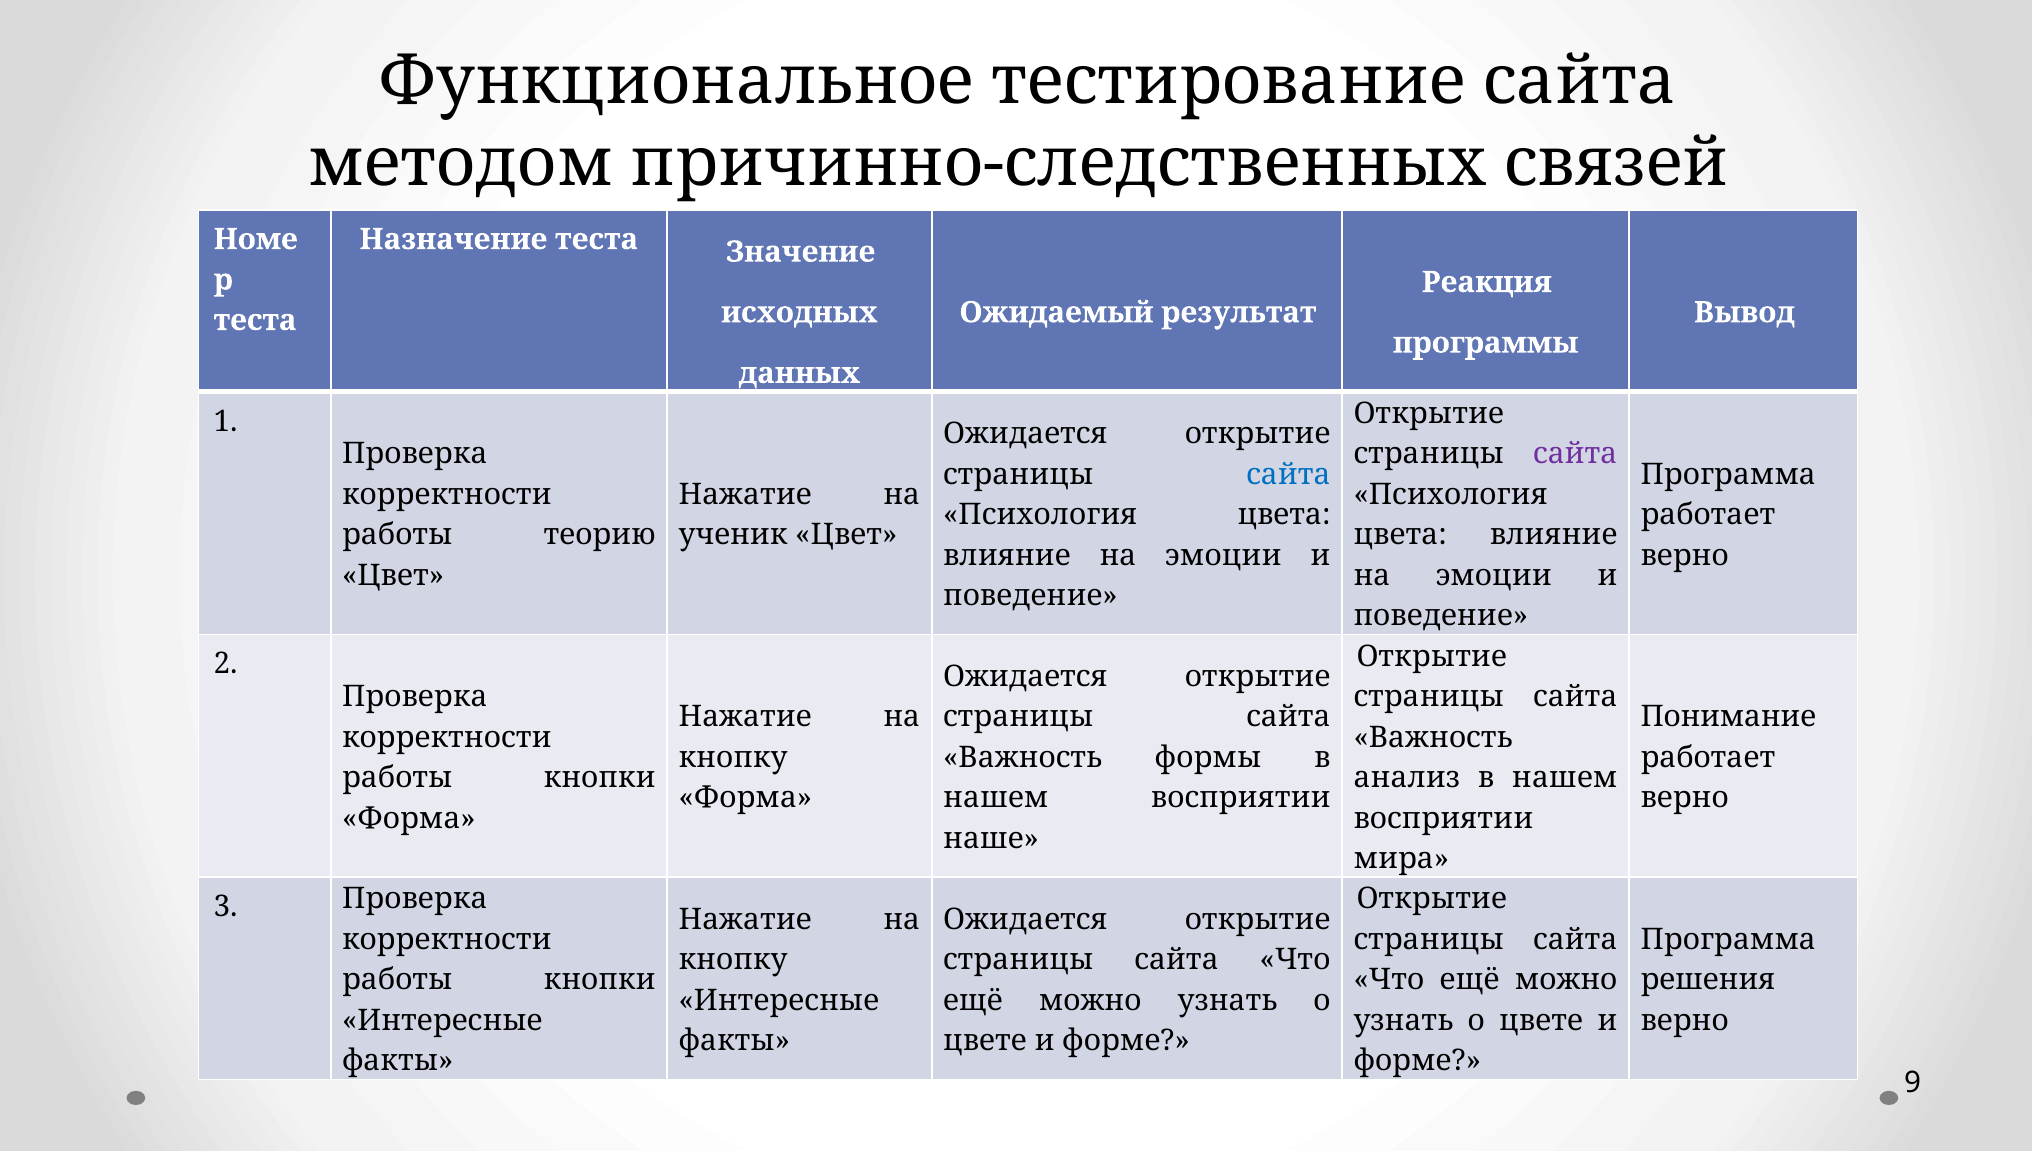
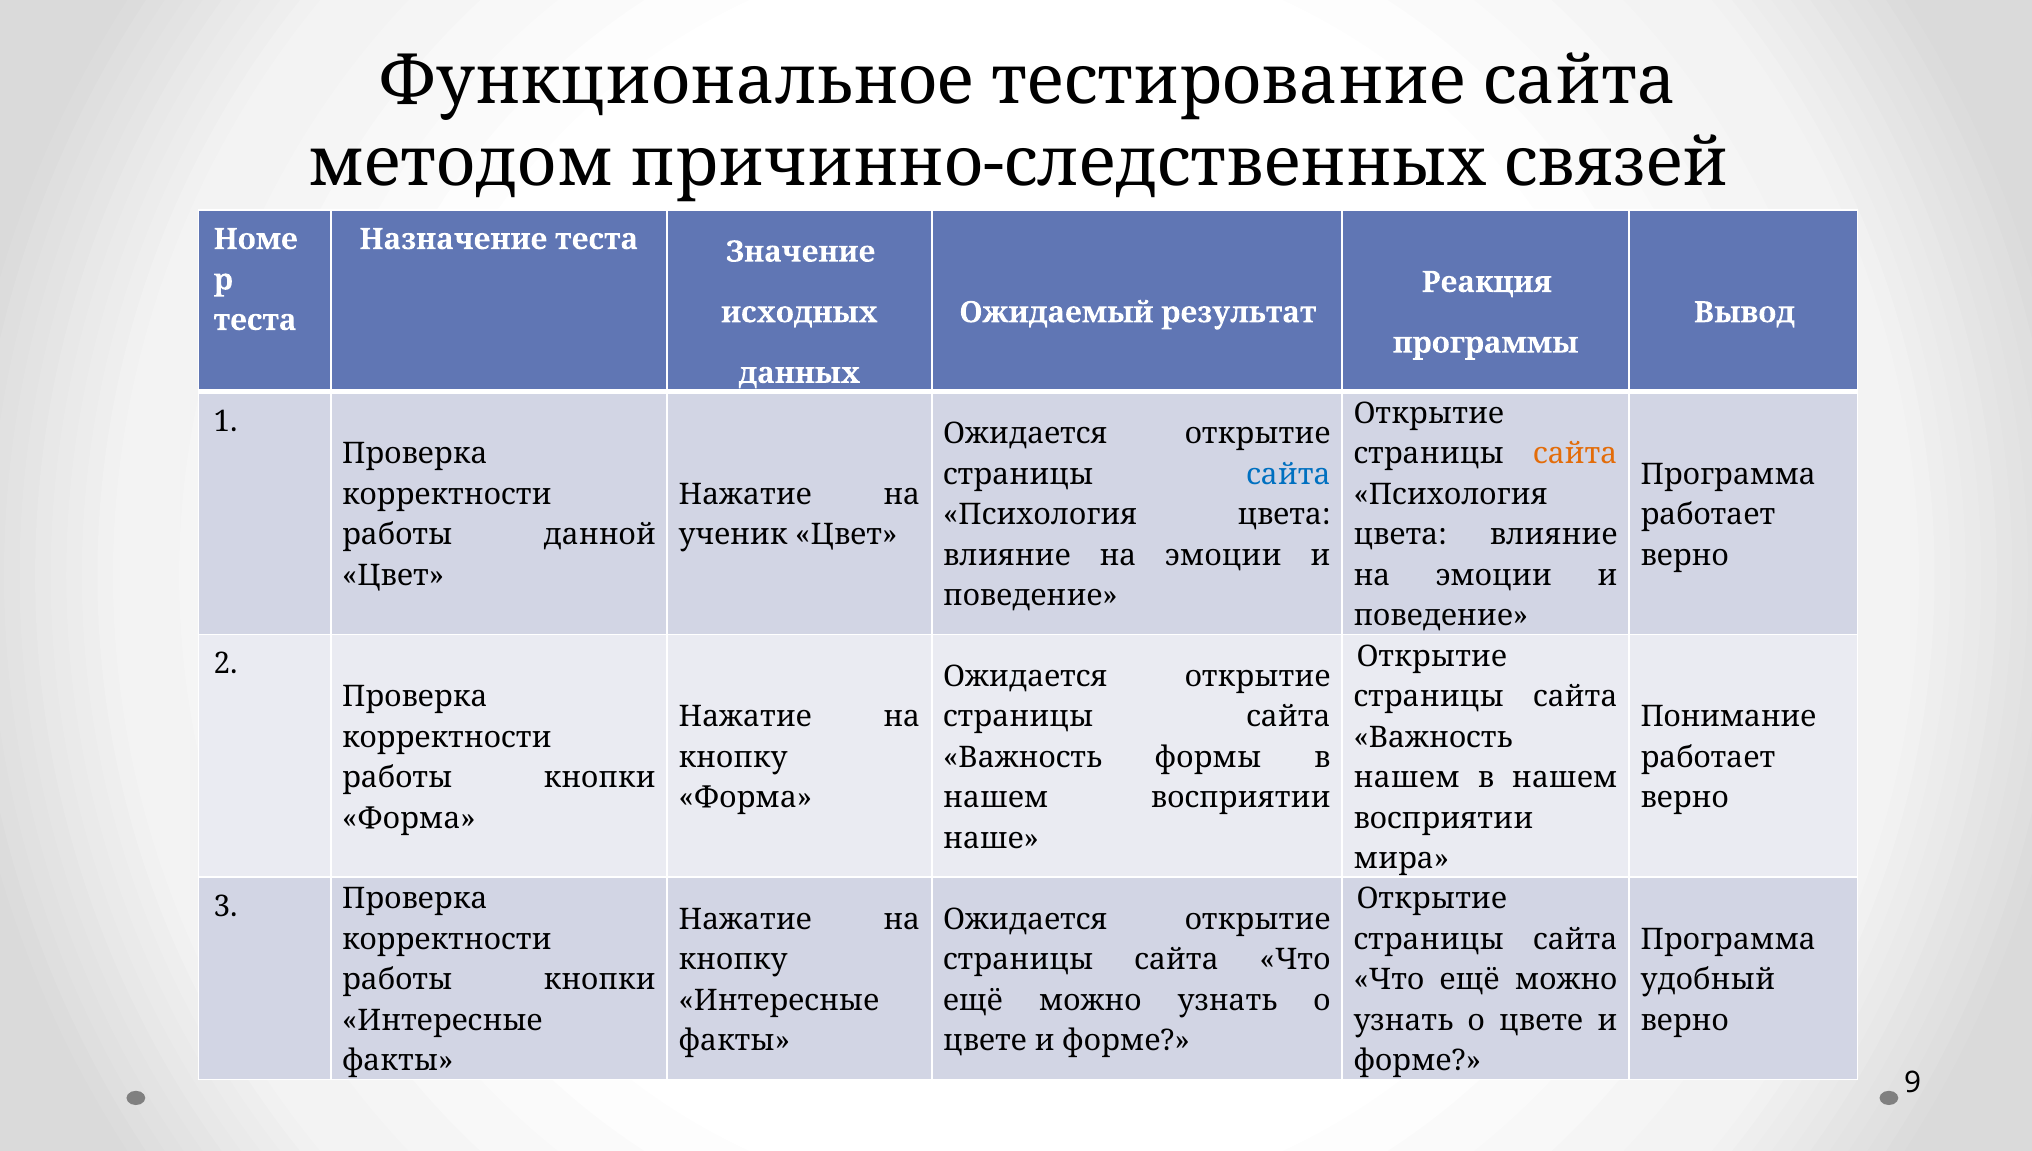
сайта colour: purple -> orange (1575, 454)
теорию: теорию -> данной (600, 535)
анализ: анализ -> нашем (1407, 778)
решения: решения -> удобный (1708, 980)
